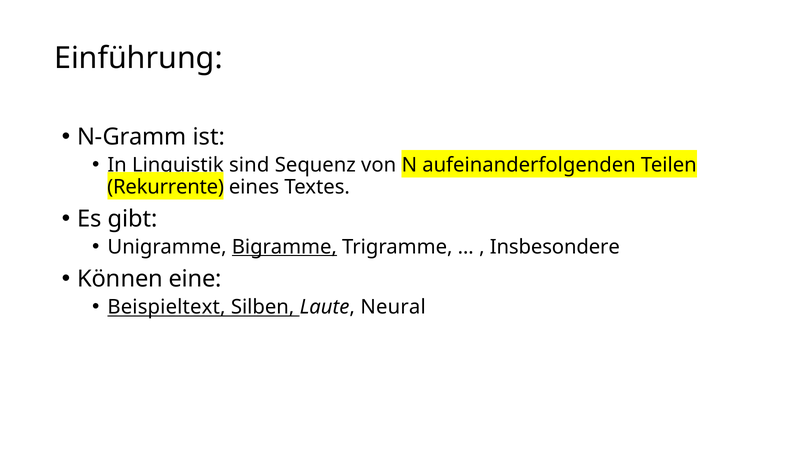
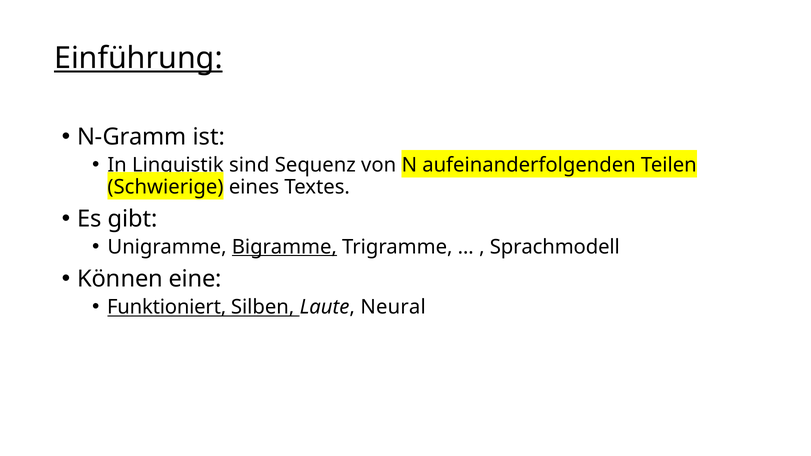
Einführung underline: none -> present (138, 58)
Rekurrente: Rekurrente -> Schwierige (165, 187)
Insbesondere: Insbesondere -> Sprachmodell (555, 247)
Beispieltext: Beispieltext -> Funktioniert (167, 307)
